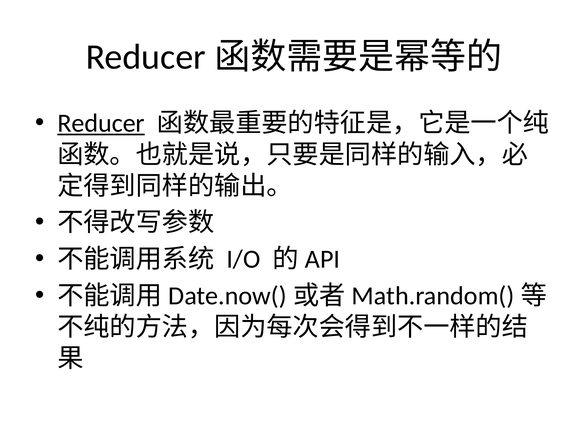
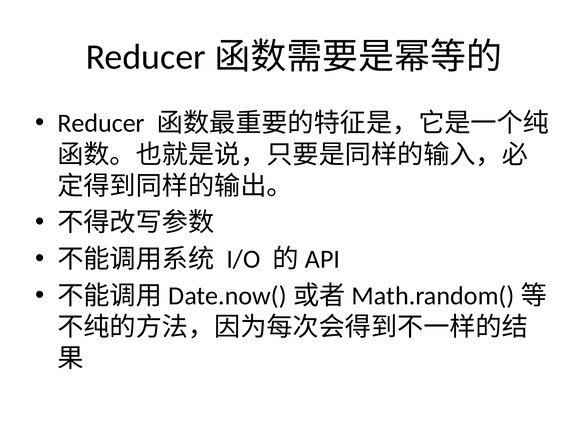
Reducer underline: present -> none (101, 123)
